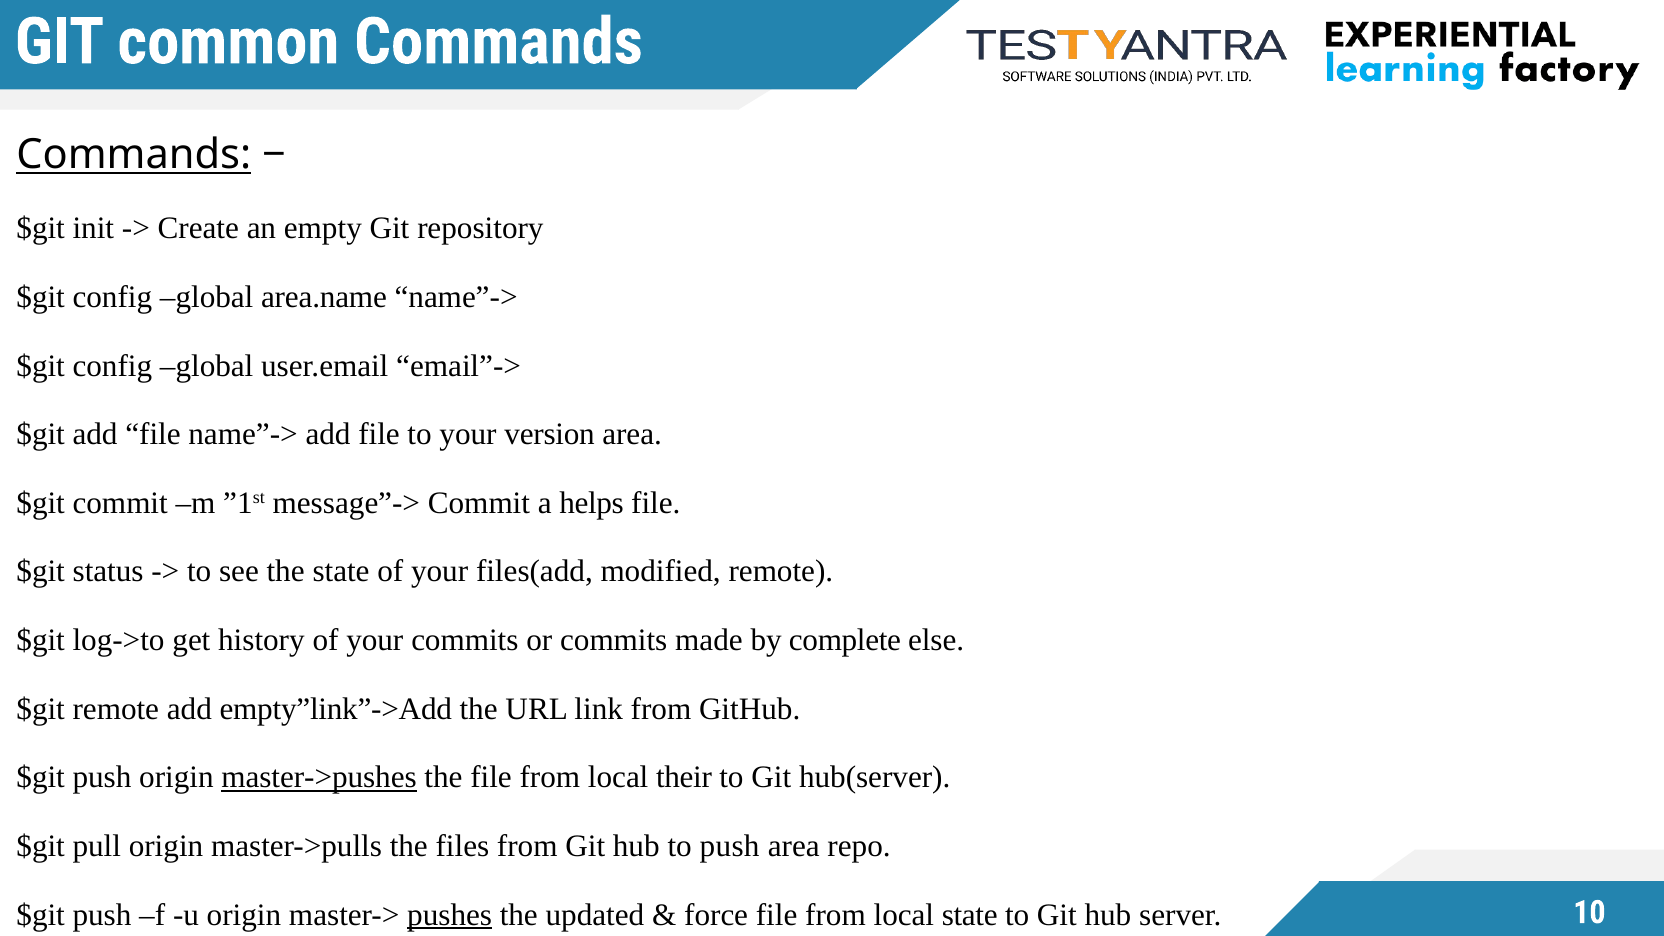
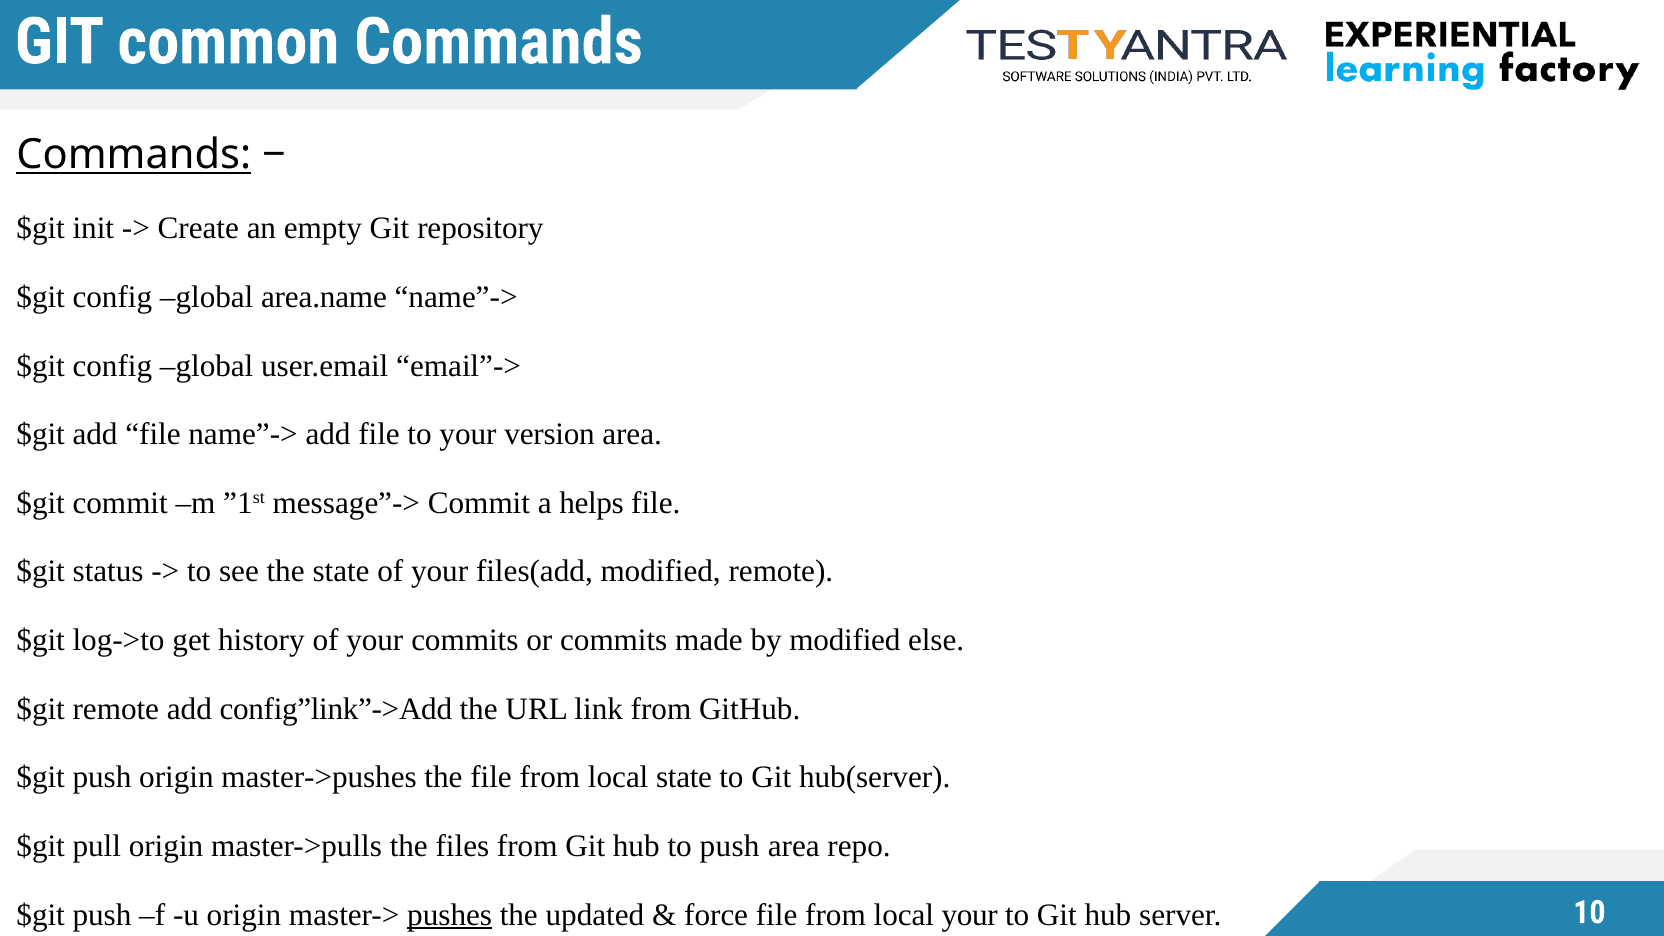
by complete: complete -> modified (845, 640)
empty”link”->Add: empty”link”->Add -> config”link”->Add (336, 709)
master->pushes underline: present -> none (319, 778)
local their: their -> state (684, 778)
local state: state -> your (970, 915)
